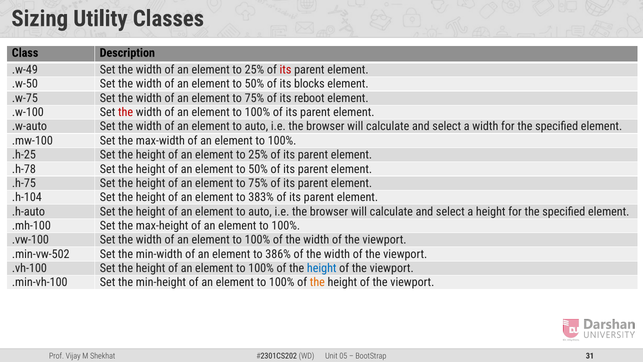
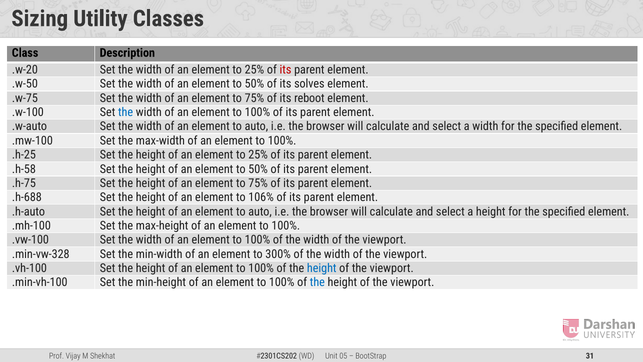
.w-49: .w-49 -> .w-20 (25, 70)
blocks: blocks -> solves (309, 84)
the colour: red -> blue (126, 112)
.h-78: .h-78 -> .h-58 (24, 169)
.h-104: .h-104 -> .h-688 (27, 197)
383%: 383% -> 106% (261, 197)
.min-vw-502: .min-vw-502 -> .min-vw-328 (41, 254)
386%: 386% -> 300% (278, 254)
the colour: orange -> blue (317, 282)
